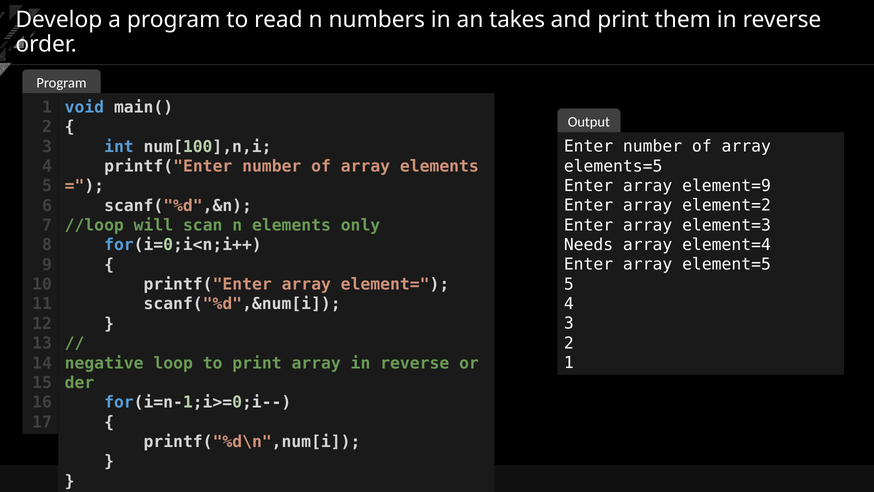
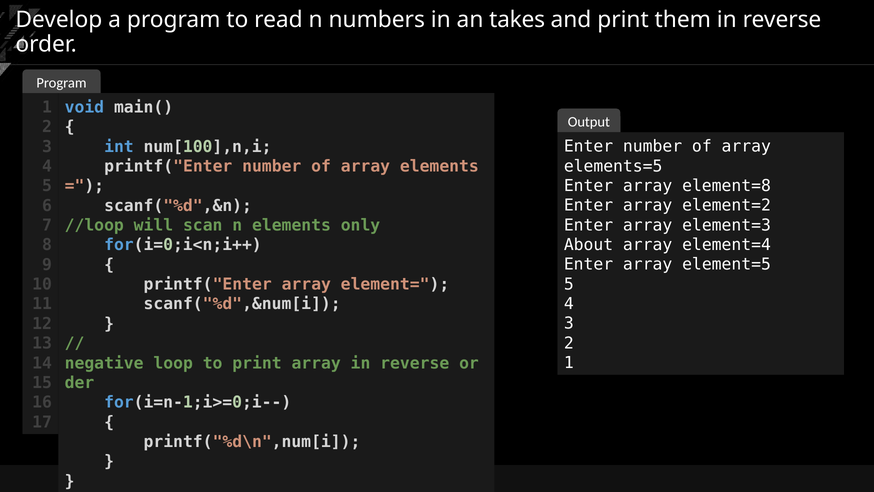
element=9: element=9 -> element=8 (727, 186)
Needs: Needs -> About (589, 245)
